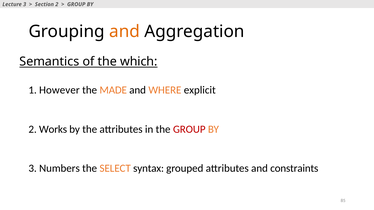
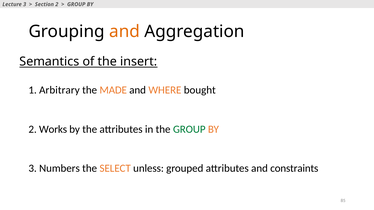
which: which -> insert (139, 62)
However: However -> Arbitrary (59, 90)
explicit: explicit -> bought (200, 90)
GROUP colour: red -> green (189, 129)
syntax: syntax -> unless (149, 169)
